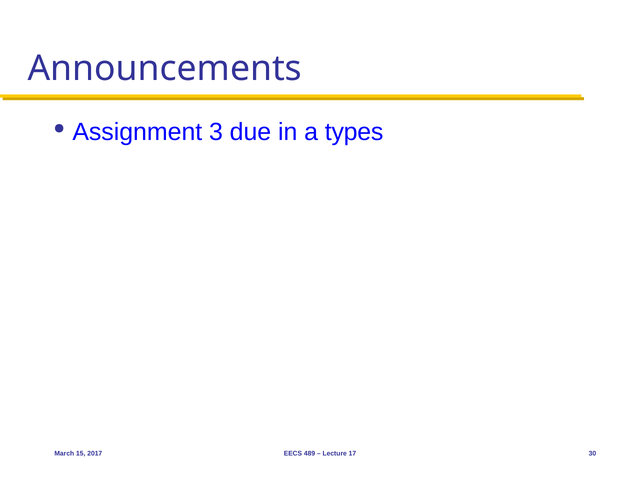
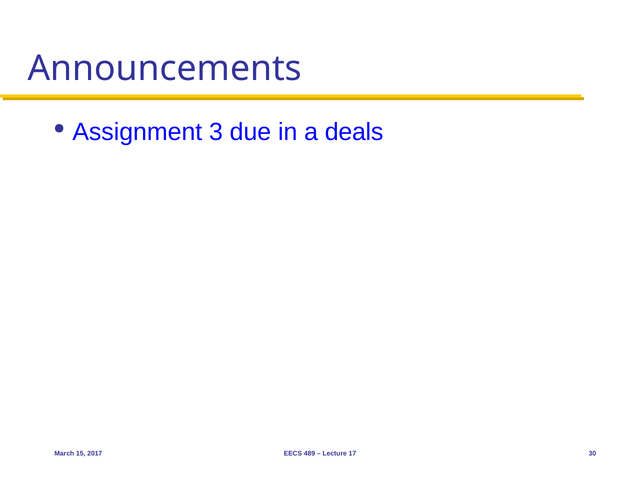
types: types -> deals (354, 132)
